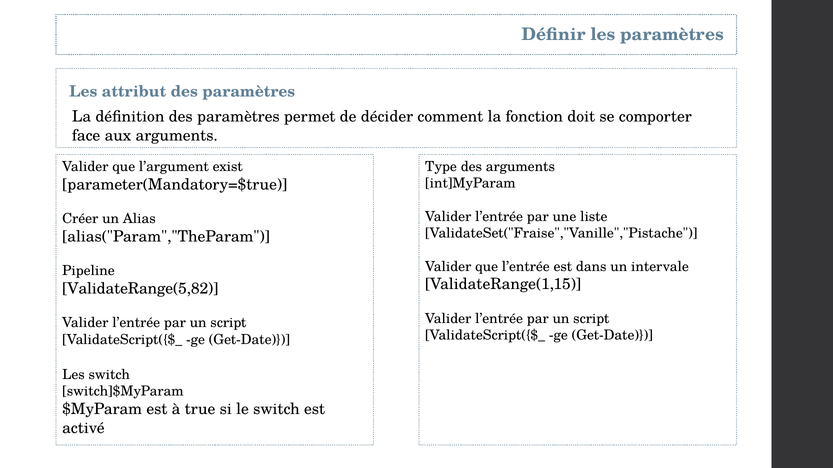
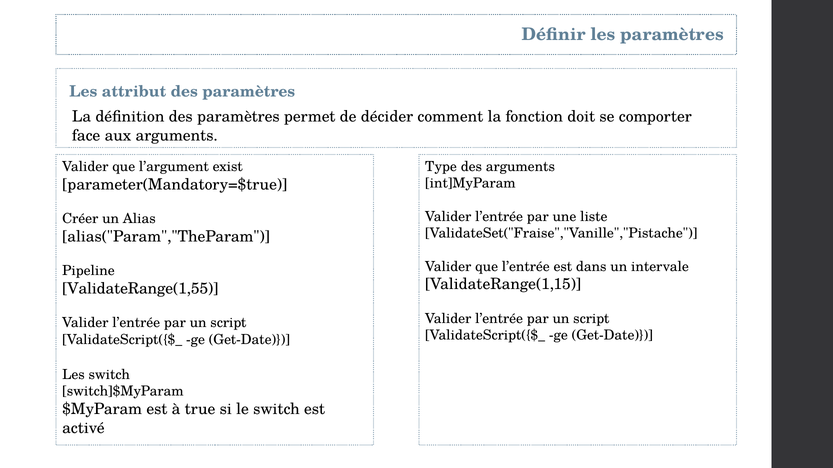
ValidateRange(5,82: ValidateRange(5,82 -> ValidateRange(1,55 (140, 289)
